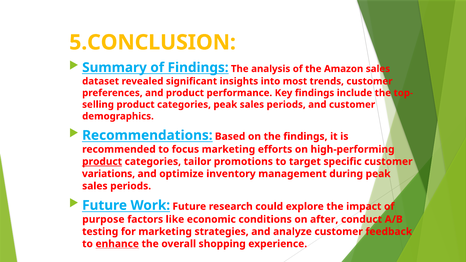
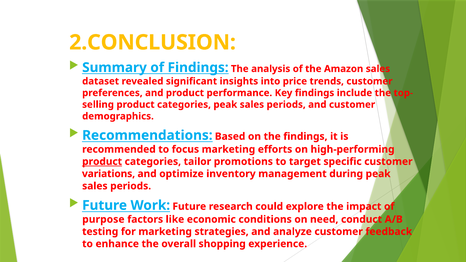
5.CONCLUSION: 5.CONCLUSION -> 2.CONCLUSION (153, 42)
most: most -> price (295, 81)
after: after -> need (324, 219)
enhance underline: present -> none (117, 244)
